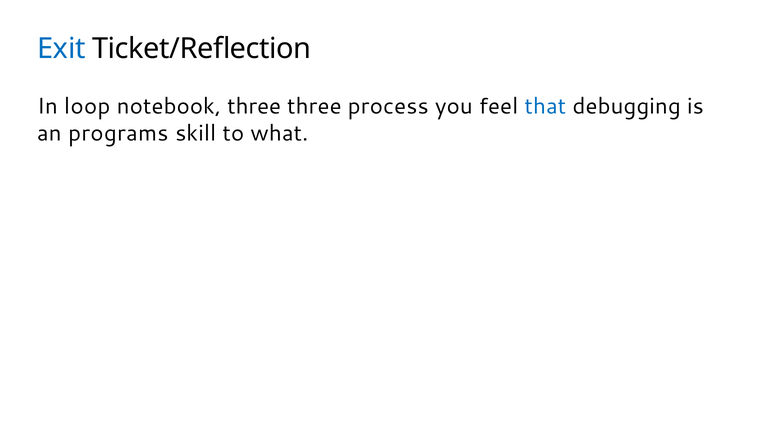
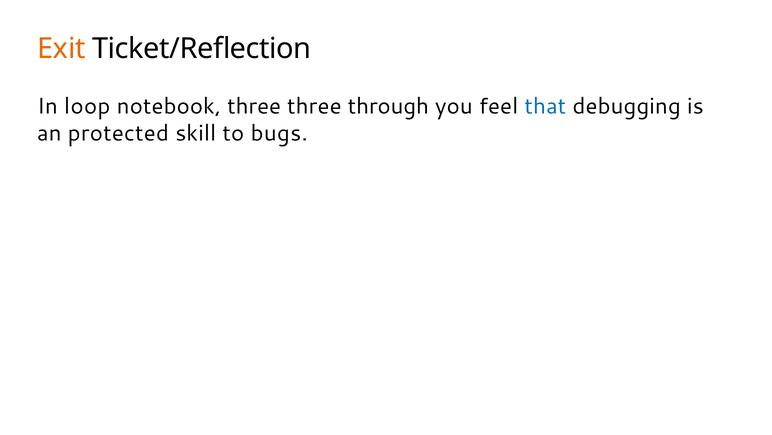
Exit colour: blue -> orange (61, 48)
process: process -> through (388, 106)
programs: programs -> protected (118, 133)
what: what -> bugs (279, 133)
